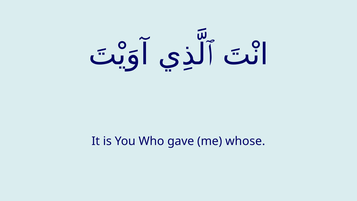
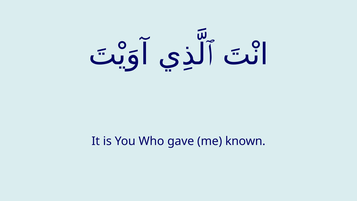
whose: whose -> known (245, 141)
